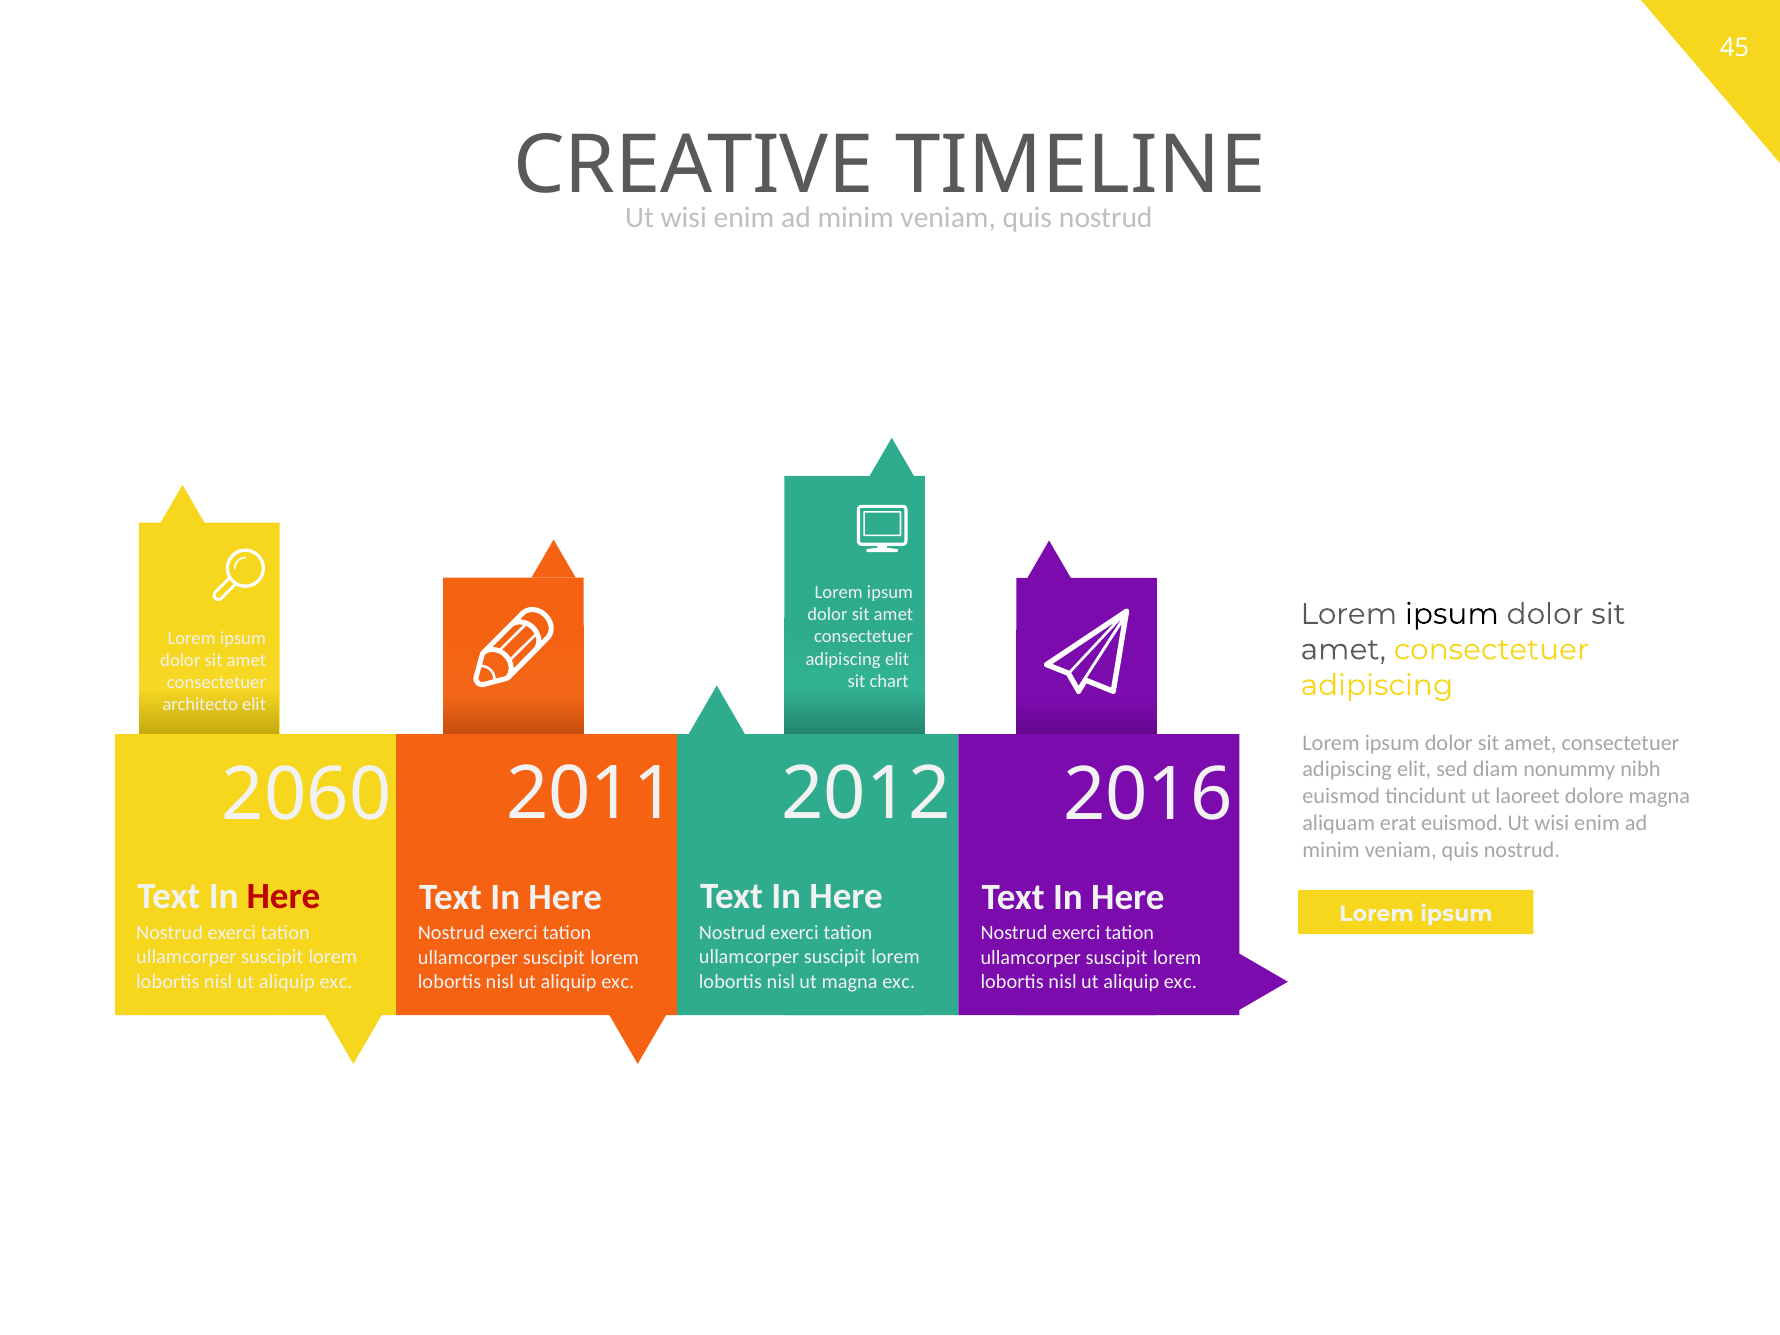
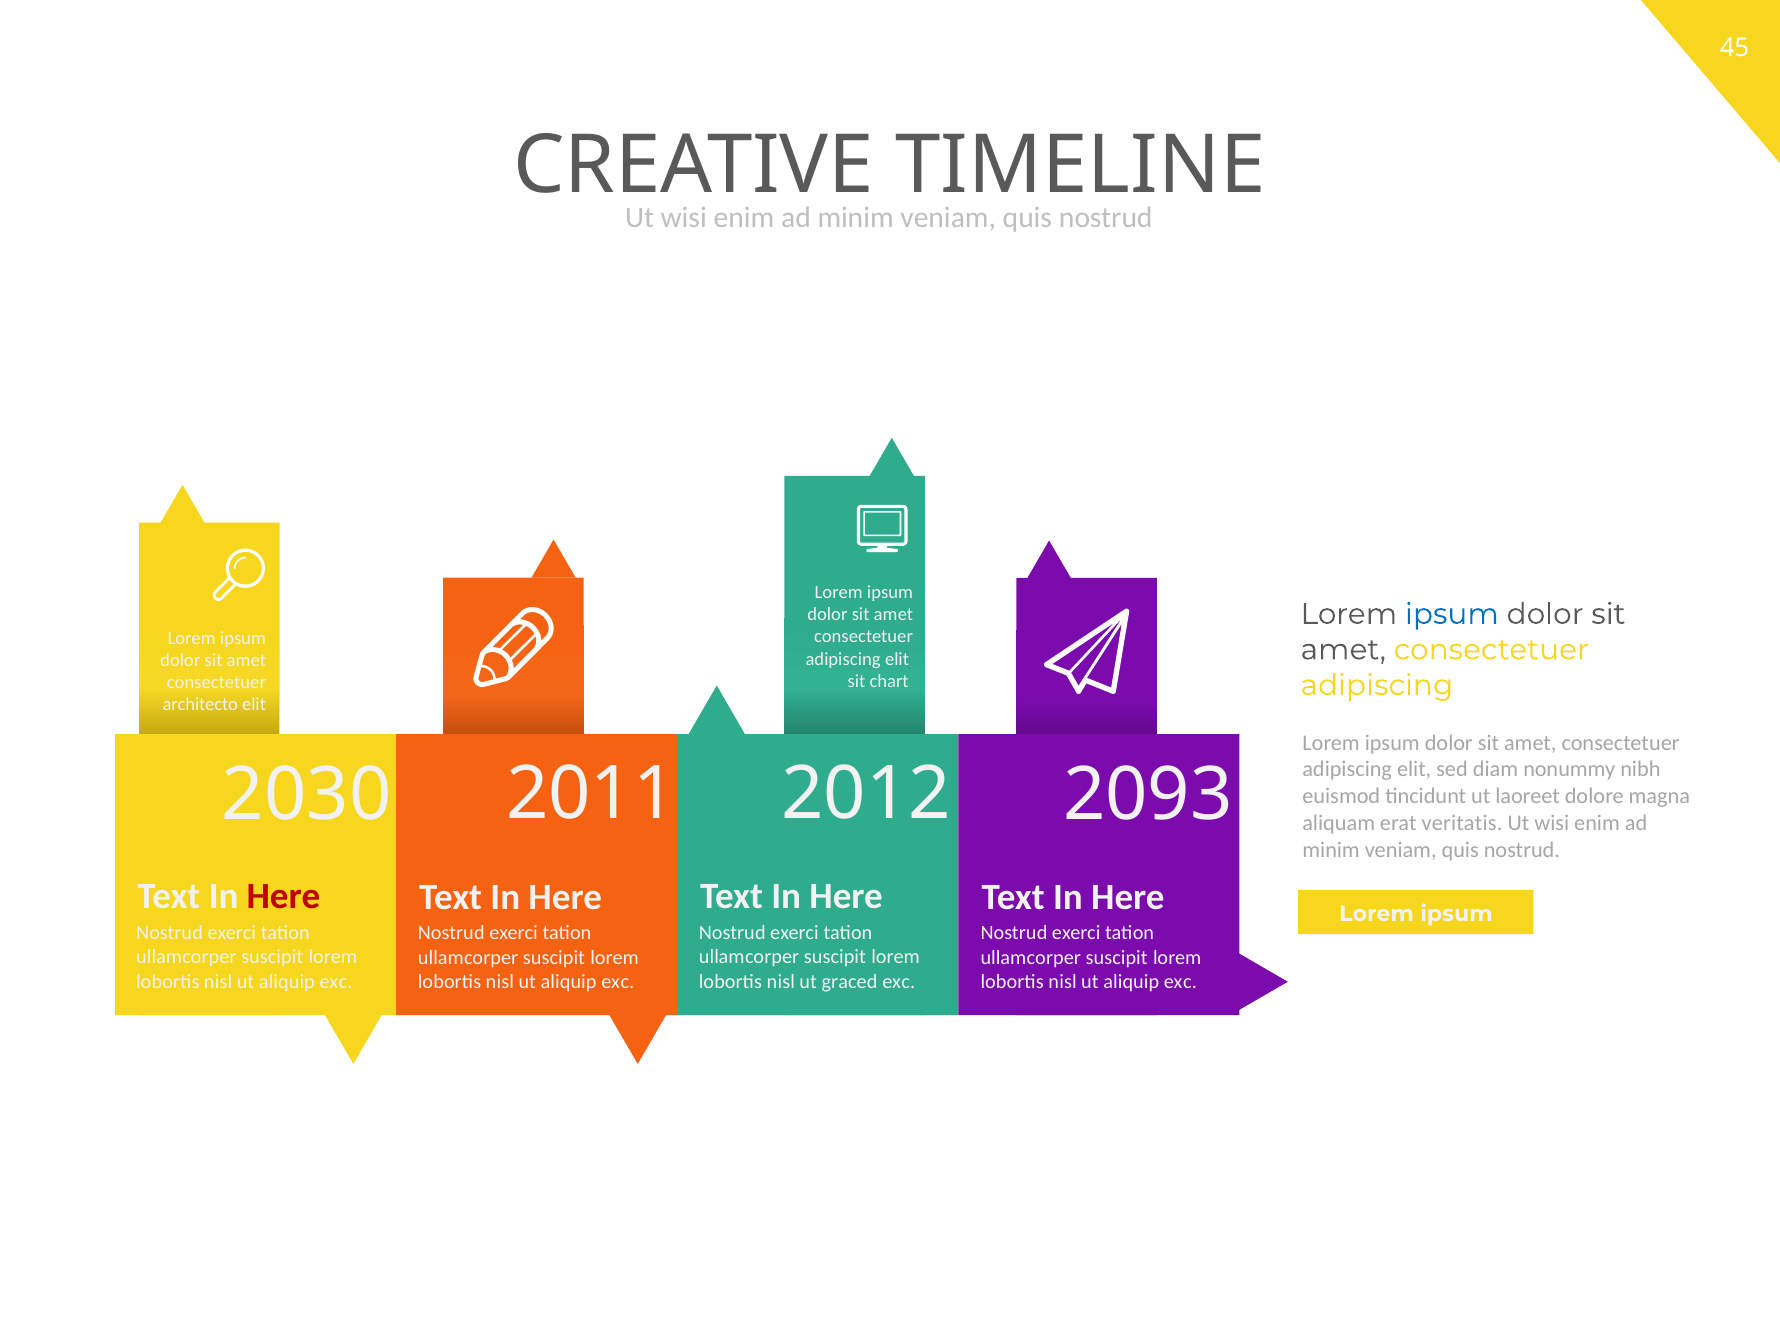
ipsum colour: black -> blue (1452, 614)
2060: 2060 -> 2030 (307, 795)
2016: 2016 -> 2093 (1148, 795)
erat euismod: euismod -> veritatis (1462, 823)
ut magna: magna -> graced (850, 981)
